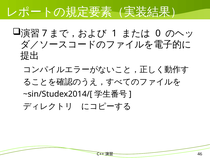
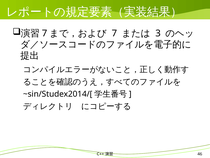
1: 1 -> 7 (114, 33)
0: 0 -> 3 (158, 33)
